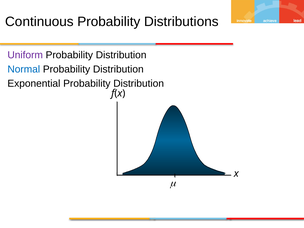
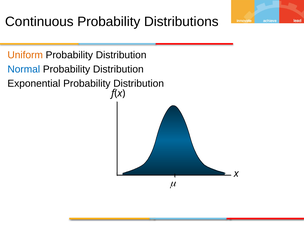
Uniform colour: purple -> orange (25, 55)
